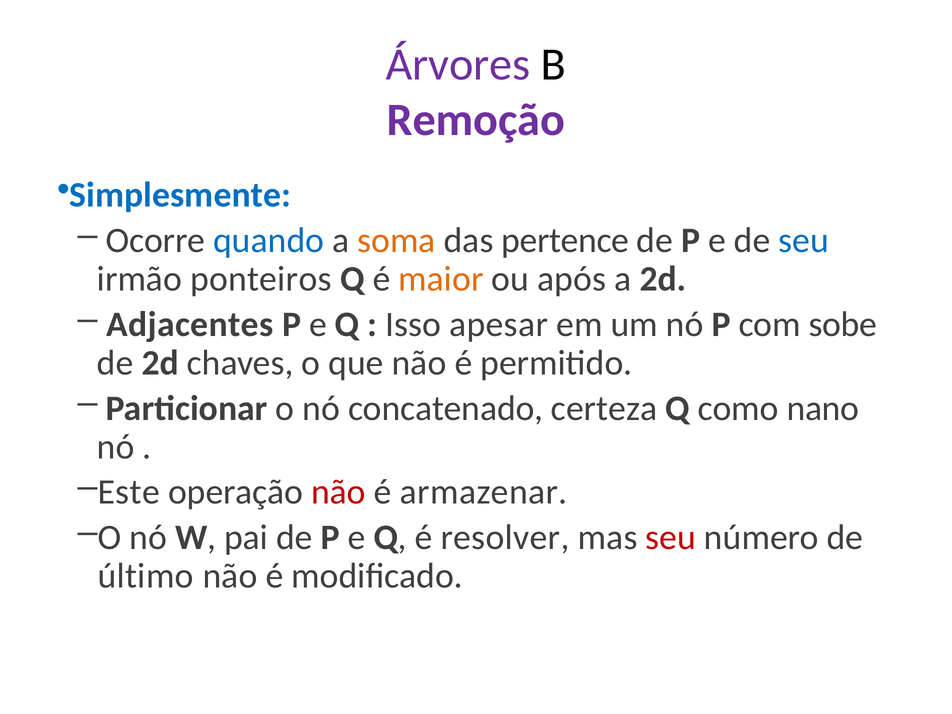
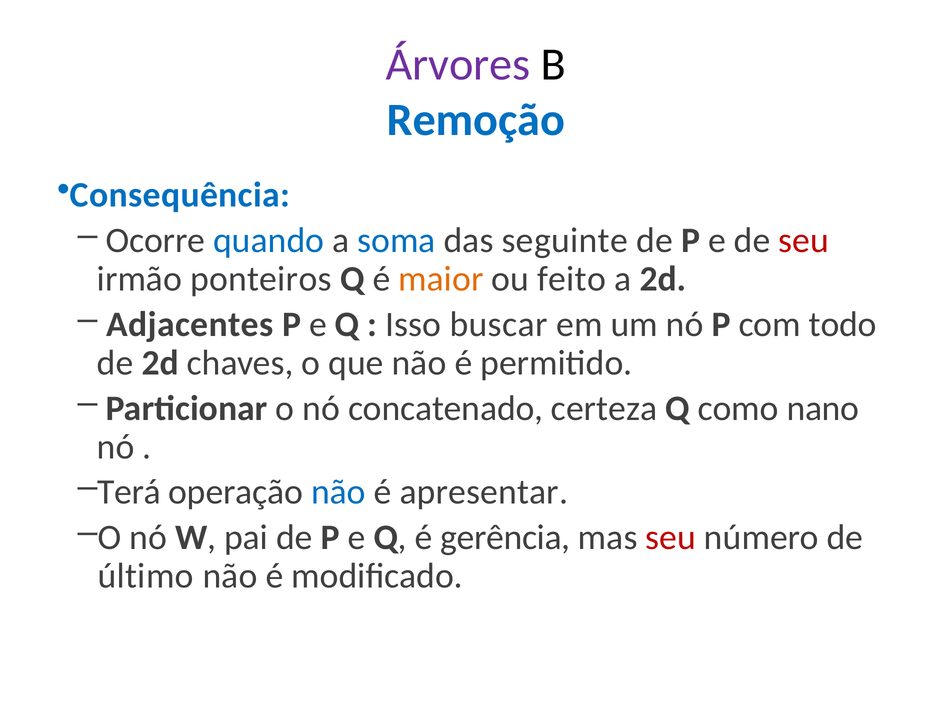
Remoção colour: purple -> blue (476, 120)
Simplesmente: Simplesmente -> Consequência (180, 195)
soma colour: orange -> blue (396, 240)
pertence: pertence -> seguinte (565, 240)
seu colour: blue -> red (804, 240)
após: após -> feito (571, 279)
apesar: apesar -> buscar (499, 324)
sobe: sobe -> todo (843, 324)
Este: Este -> Terá (129, 492)
não colour: red -> blue (338, 492)
armazenar: armazenar -> apresentar (484, 492)
resolver: resolver -> gerência (505, 537)
